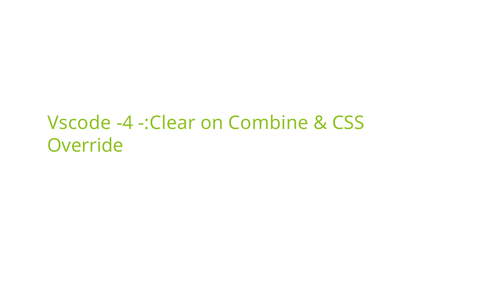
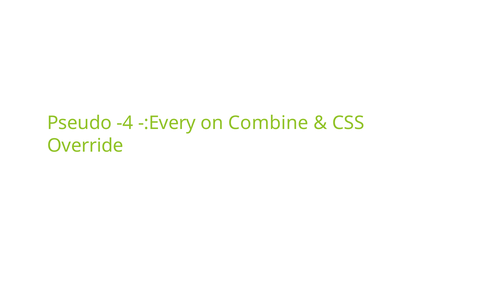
Vscode: Vscode -> Pseudo (79, 123)
-:Clear: -:Clear -> -:Every (167, 123)
